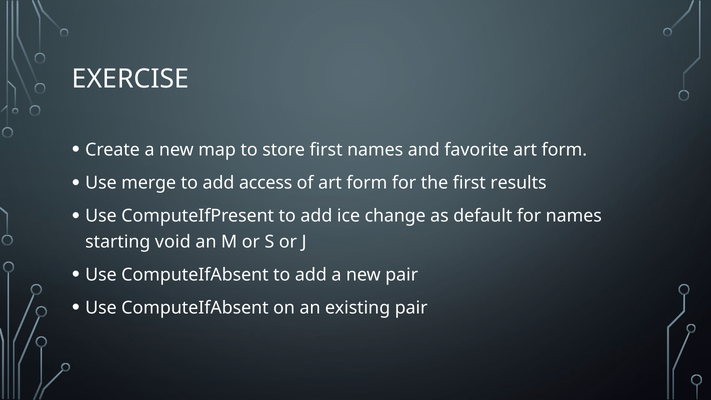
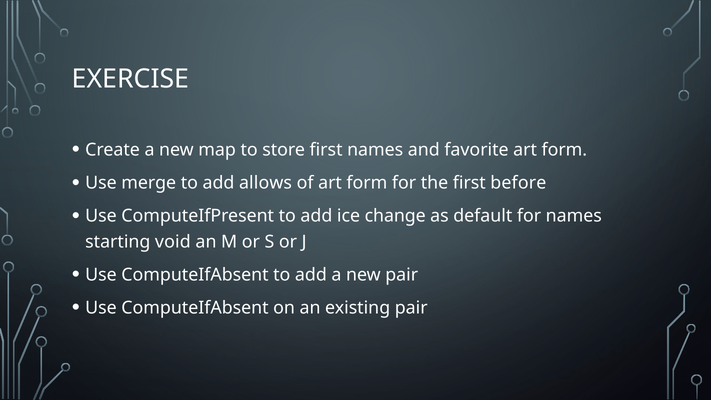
access: access -> allows (265, 183)
results: results -> before (518, 183)
